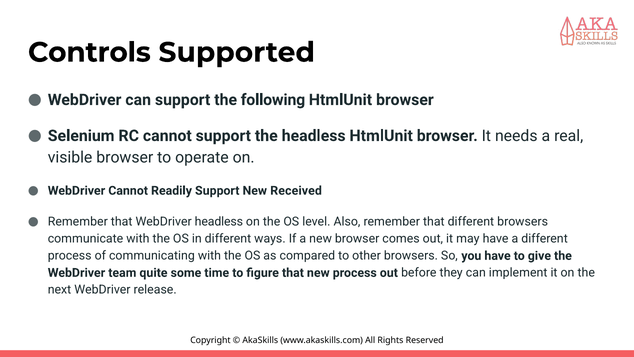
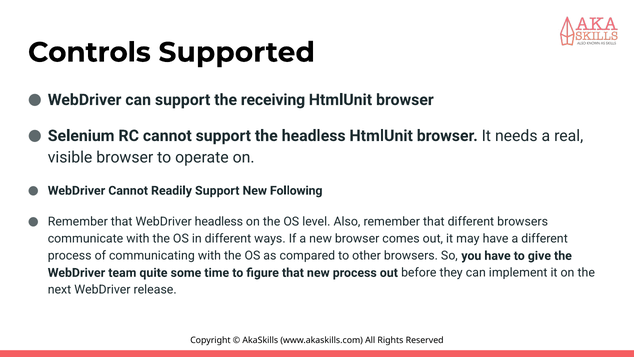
following: following -> receiving (273, 100)
Received: Received -> Following (296, 190)
